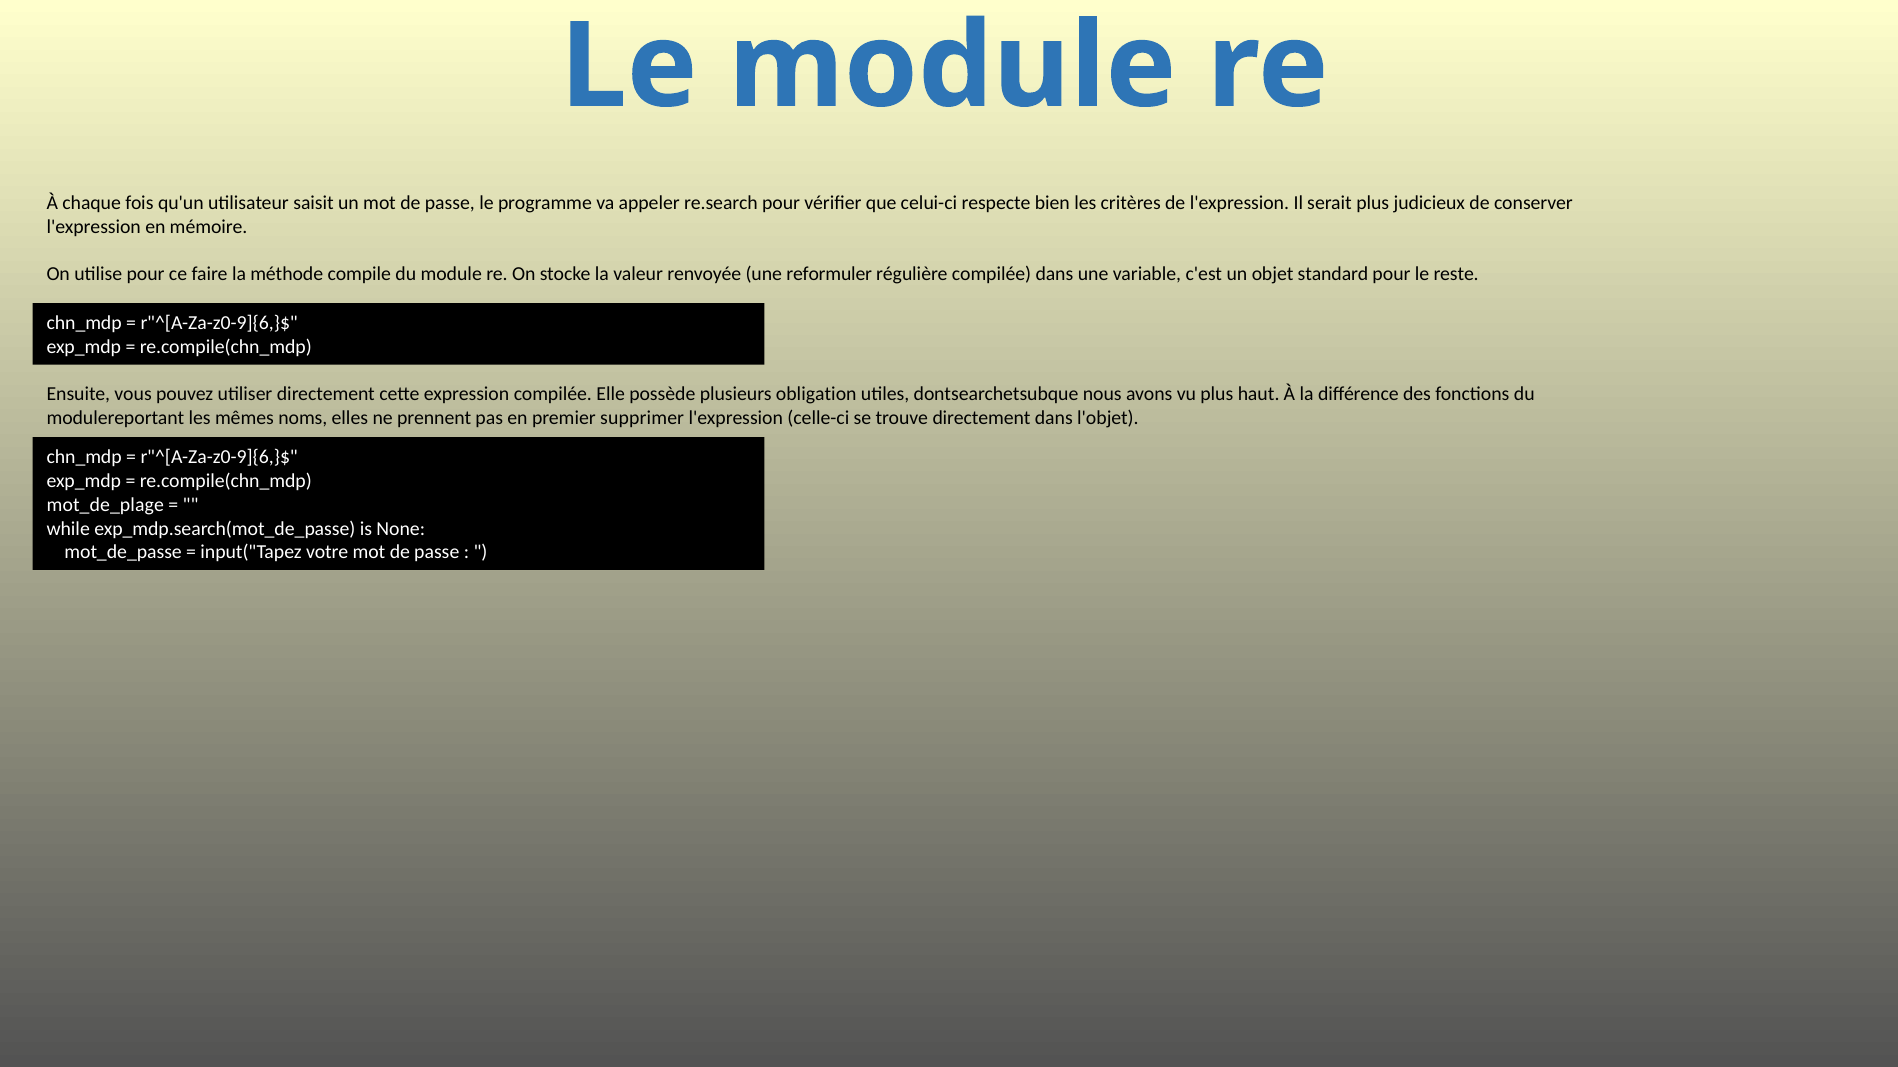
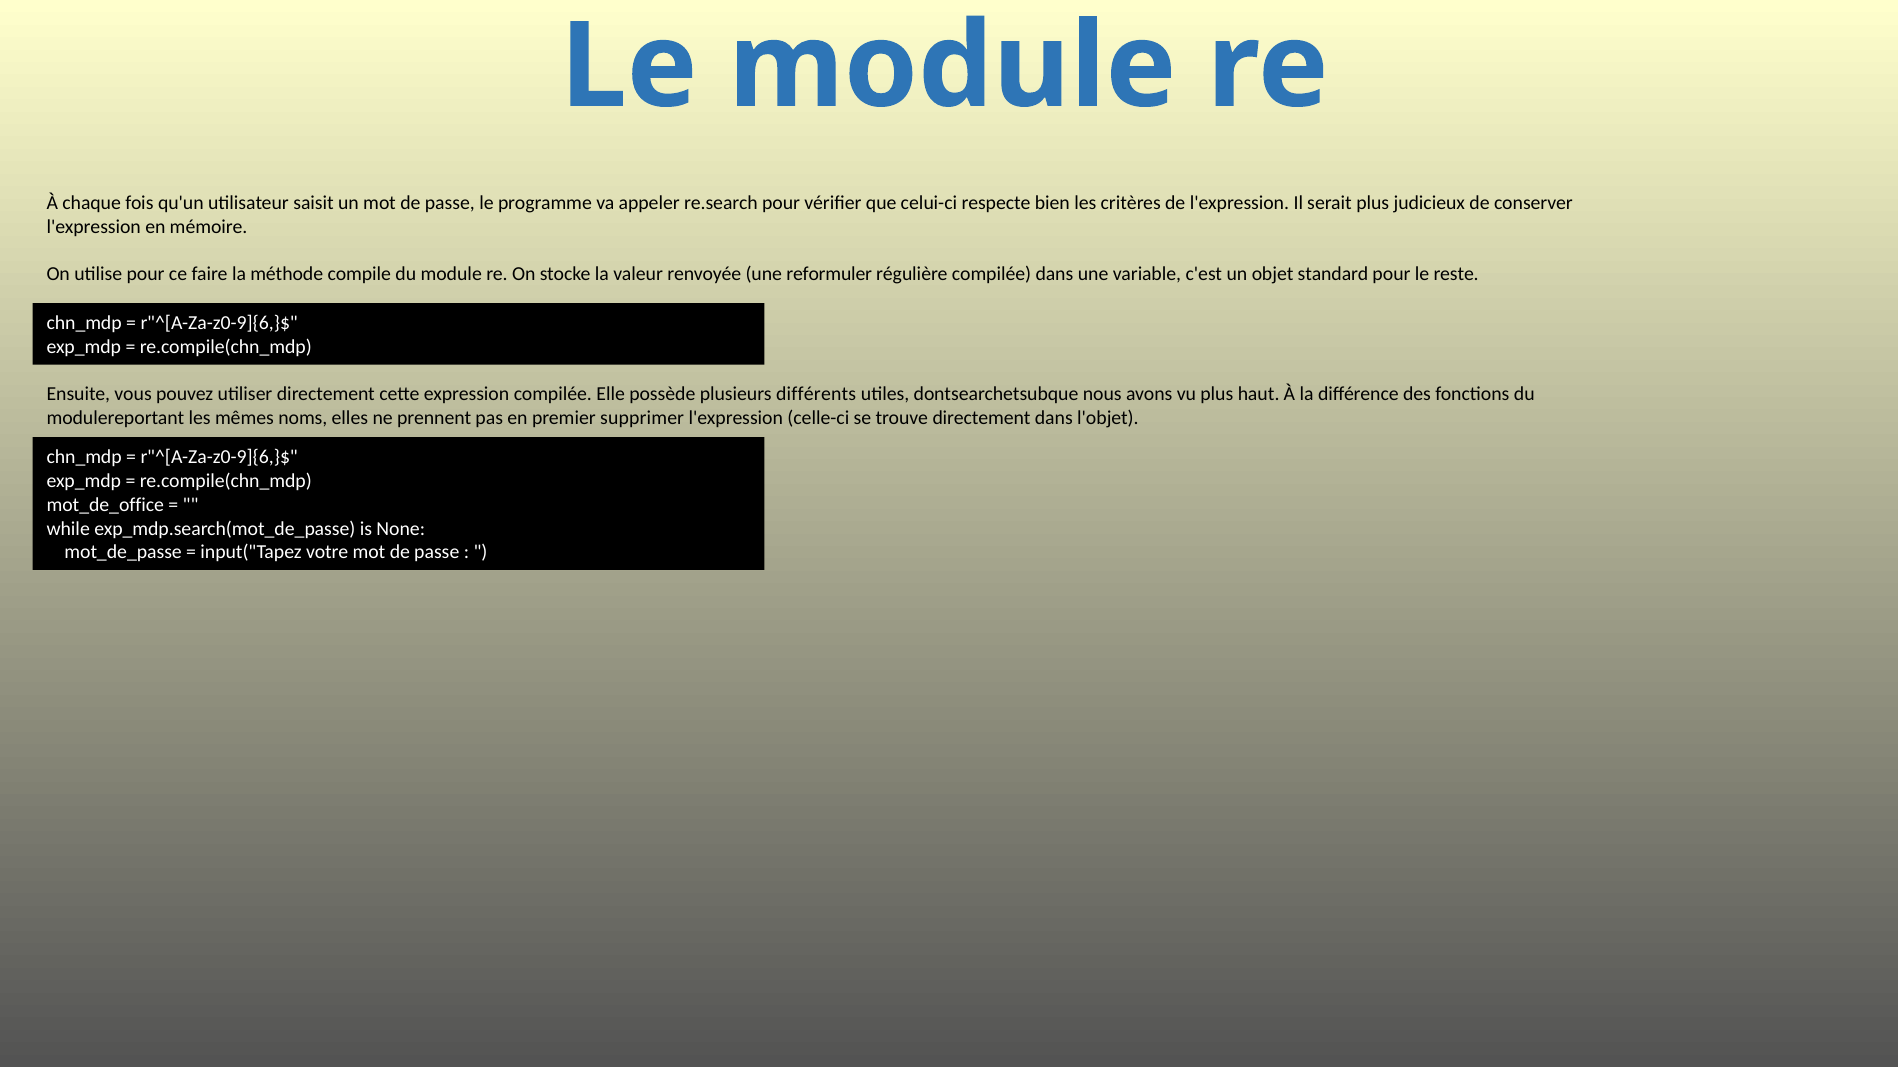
obligation: obligation -> différents (816, 395)
mot_de_plage: mot_de_plage -> mot_de_office (105, 505)
